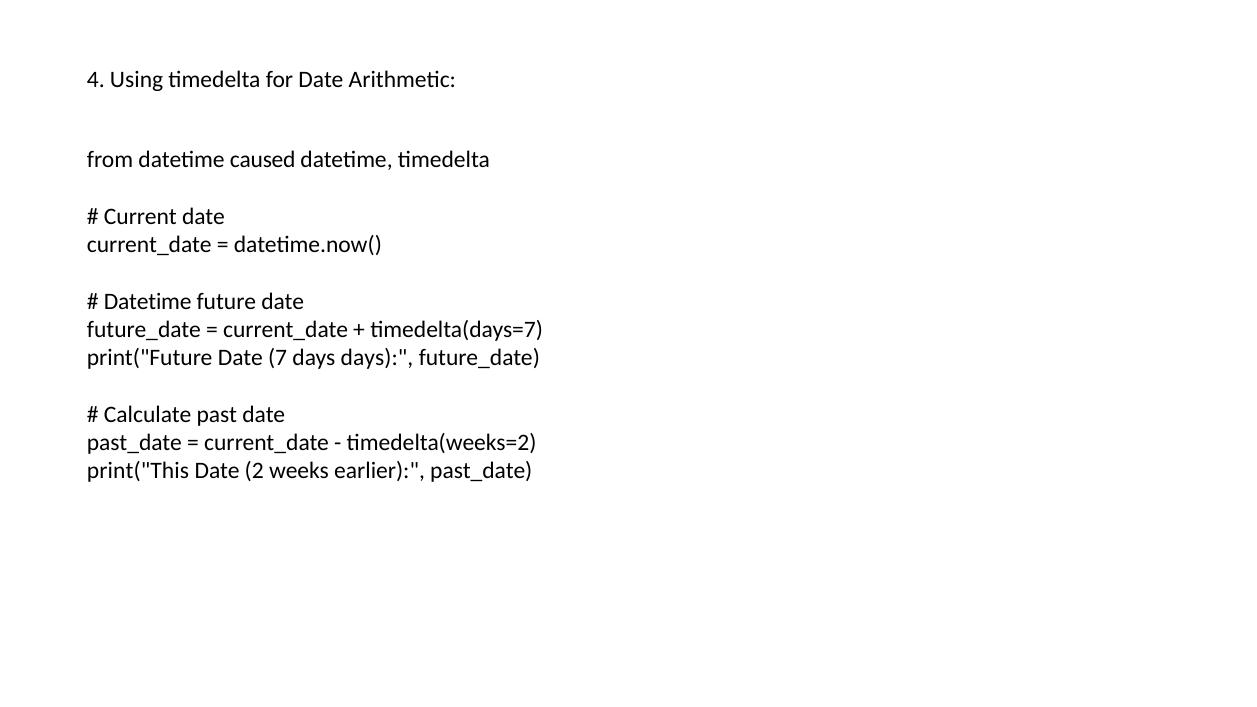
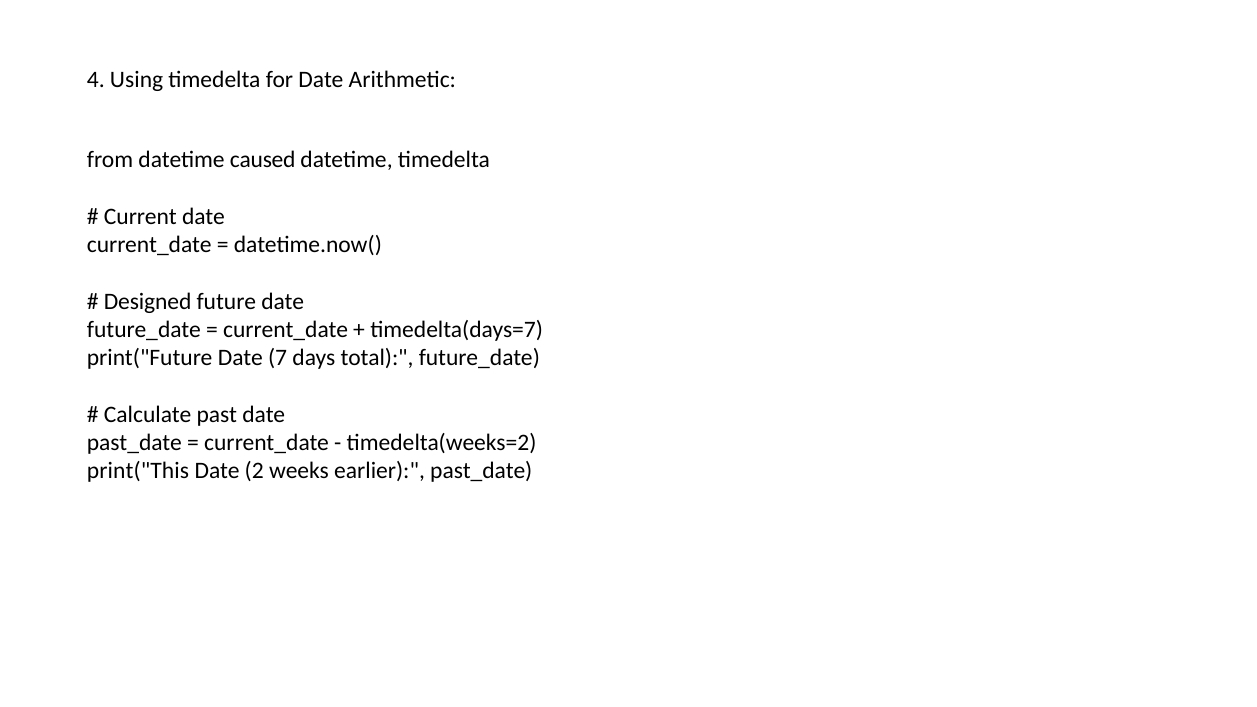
Datetime: Datetime -> Designed (148, 301)
days days: days -> total (377, 358)
